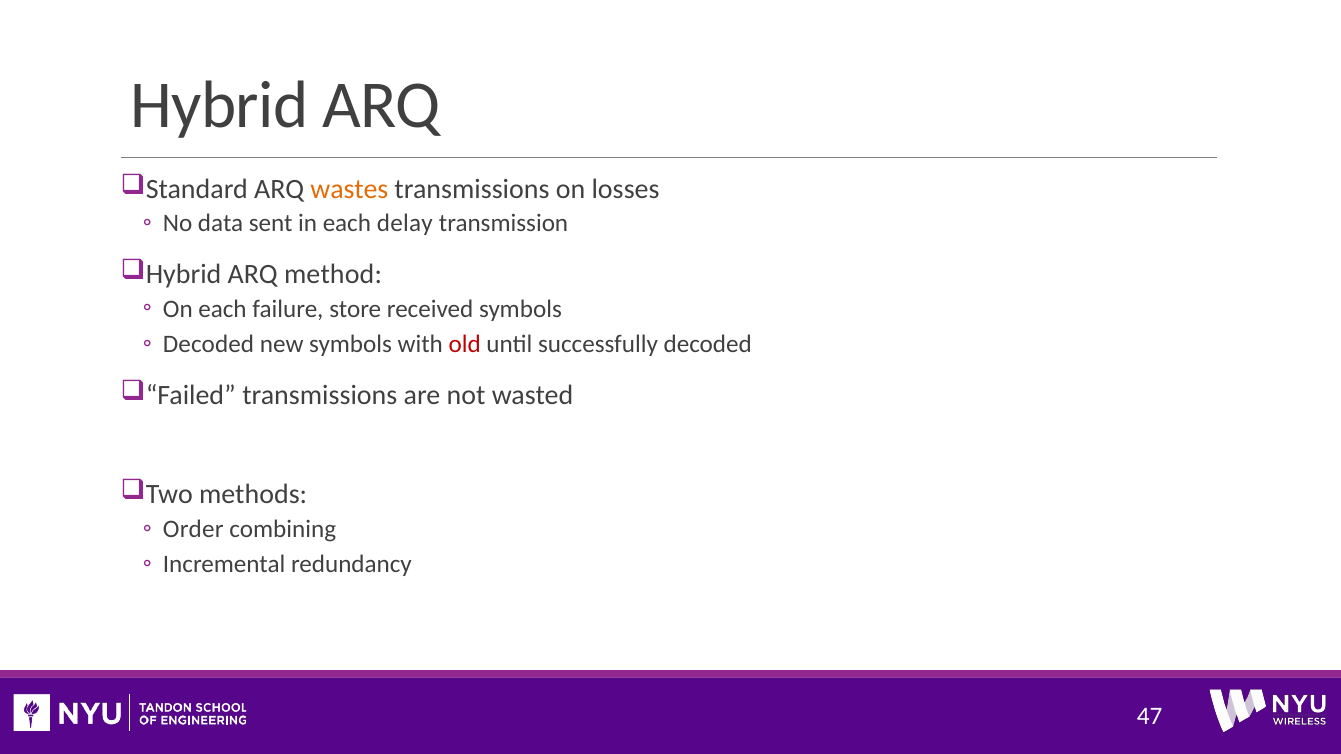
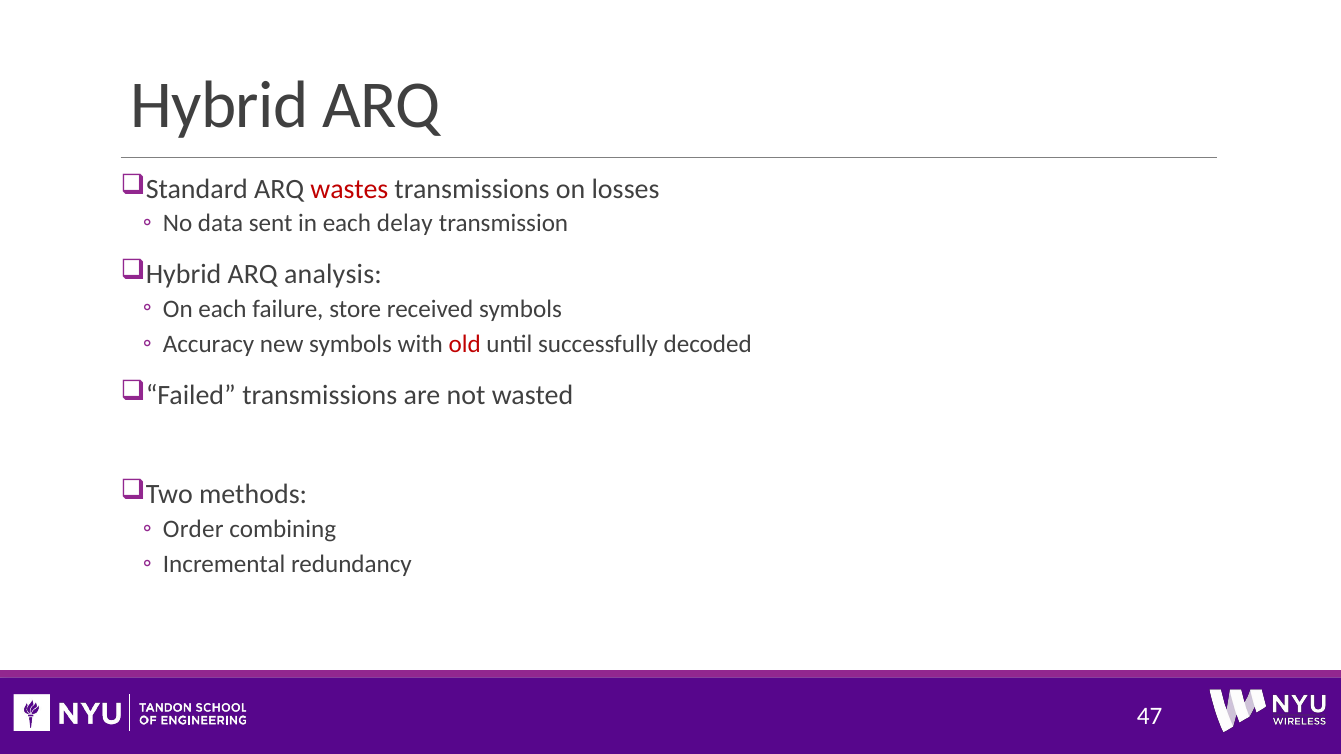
wastes colour: orange -> red (349, 189)
method: method -> analysis (333, 275)
Decoded: Decoded -> Accuracy (209, 344)
